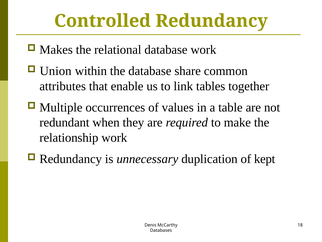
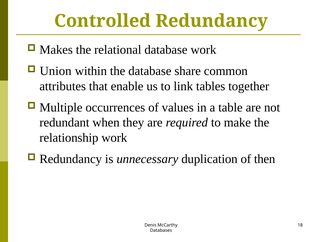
kept: kept -> then (265, 159)
